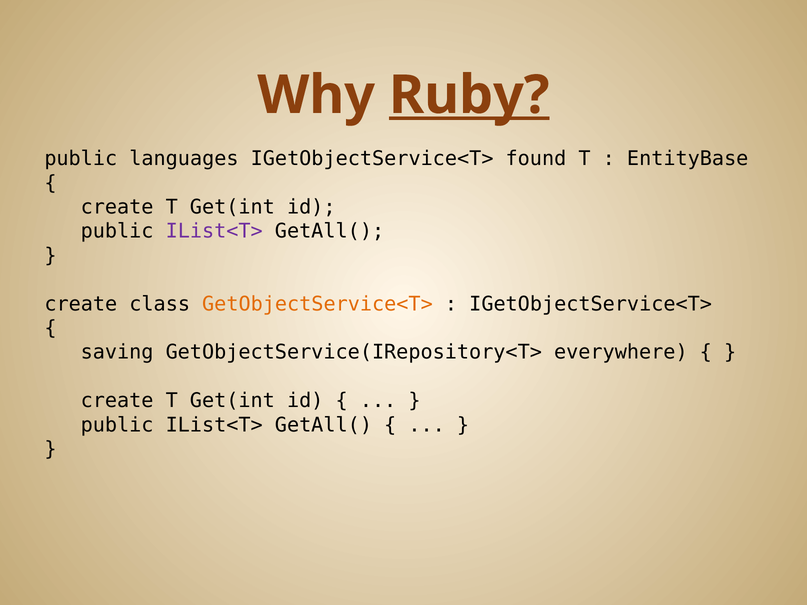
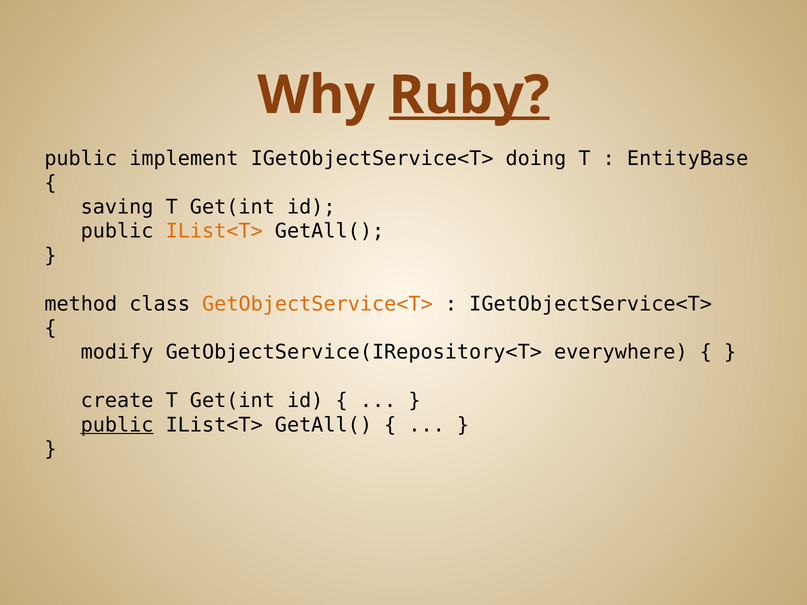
languages: languages -> implement (184, 159)
found: found -> doing (536, 159)
create: create -> saving (117, 207)
IList<T> colour: purple -> orange (214, 231)
create: create -> method (81, 304)
saving: saving -> modify (117, 352)
public underline: none -> present (117, 425)
